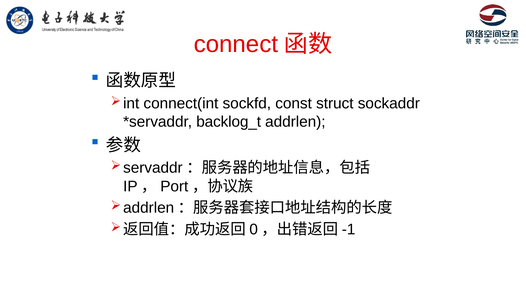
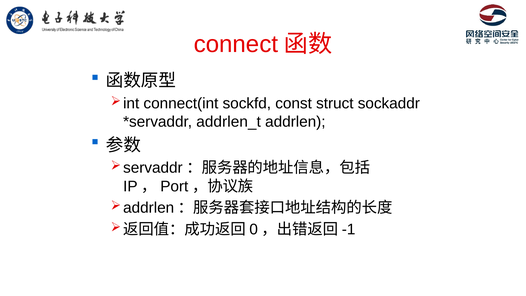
backlog_t: backlog_t -> addrlen_t (229, 122)
